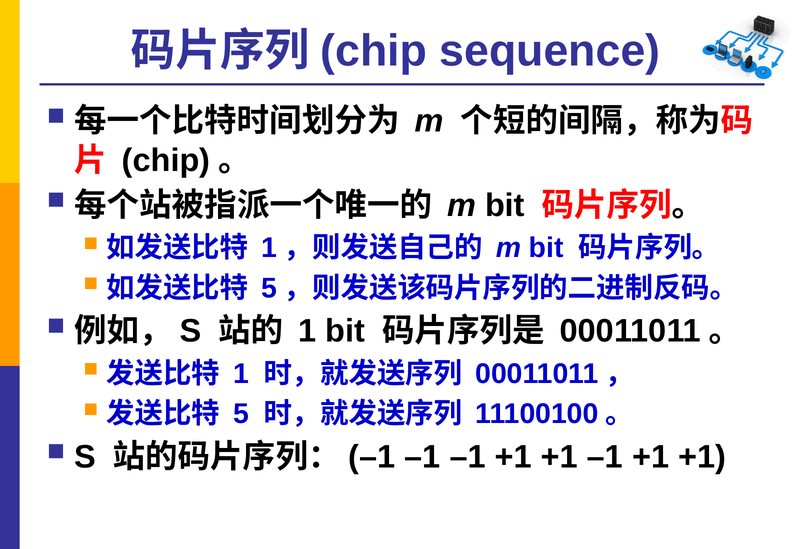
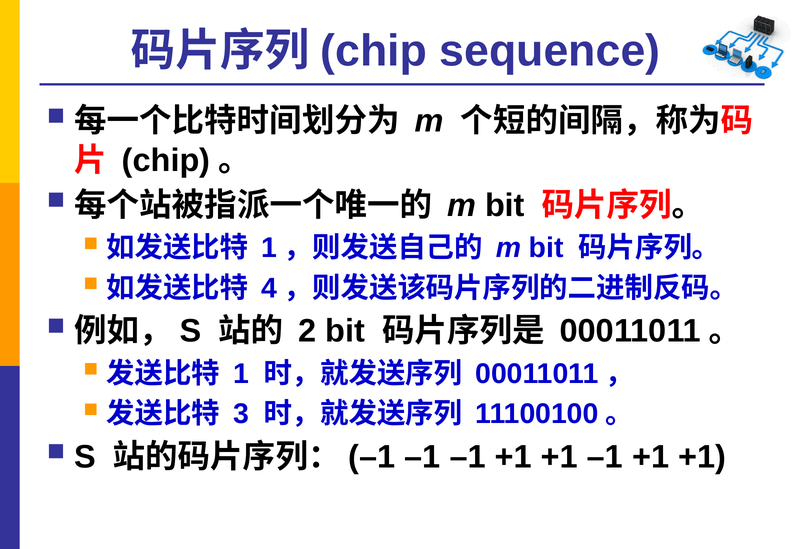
5: 5 -> 4 (269, 288)
1: 1 -> 2 (307, 331)
5: 5 -> 3 (241, 413)
